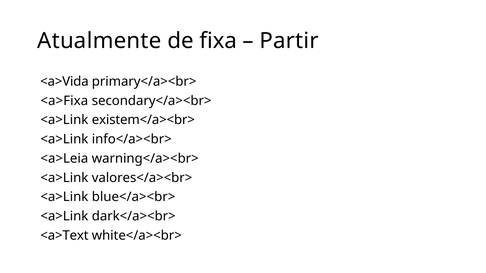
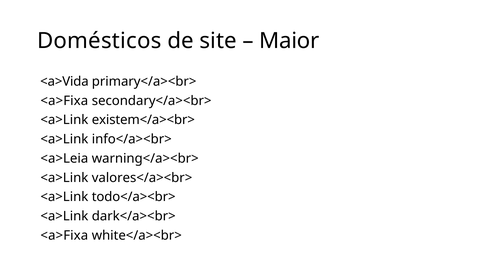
Atualmente: Atualmente -> Domésticos (99, 41)
fixa: fixa -> site (218, 41)
Partir: Partir -> Maior (289, 41)
blue</a><br>: blue</a><br> -> todo</a><br> (134, 197)
<a>Text: <a>Text -> <a>Fixa (64, 236)
